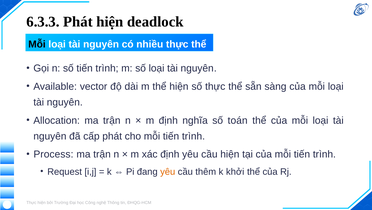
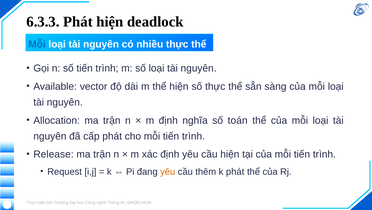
Mỗi colour: black -> blue (37, 44)
Process: Process -> Release (54, 154)
k khởi: khởi -> phát (235, 171)
